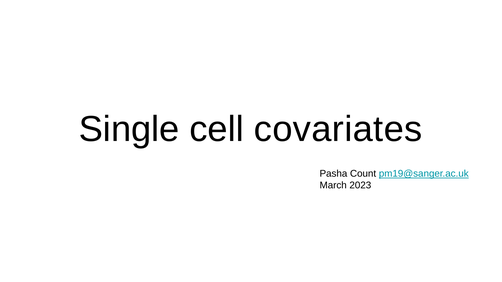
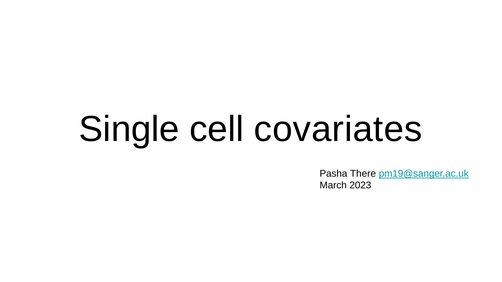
Count: Count -> There (363, 174)
